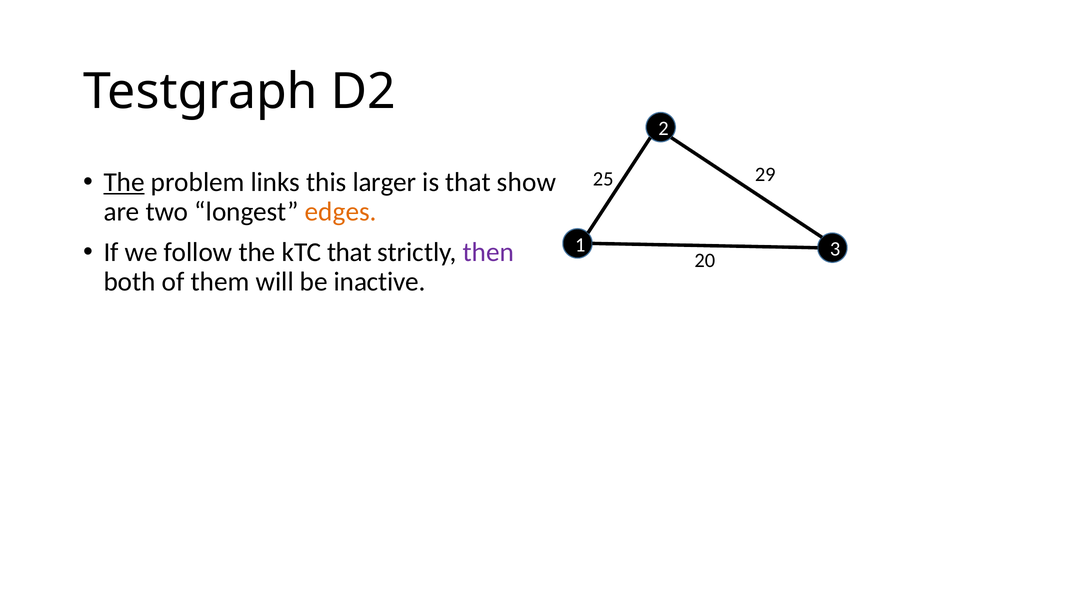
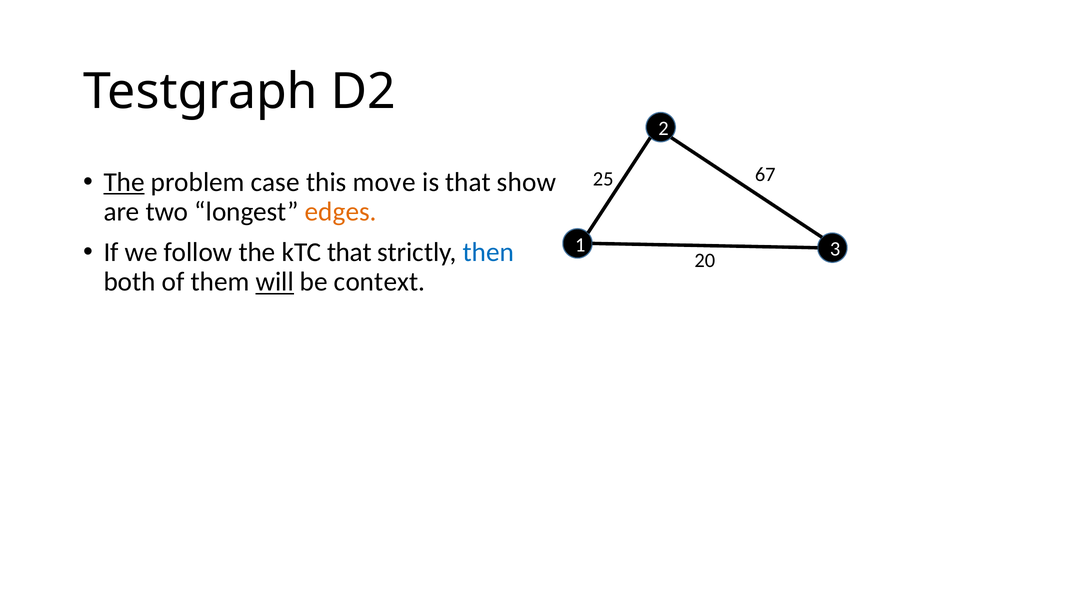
links: links -> case (275, 182)
larger: larger -> move (384, 182)
29: 29 -> 67 (765, 175)
then colour: purple -> blue (488, 252)
will underline: none -> present (275, 282)
inactive: inactive -> context (380, 282)
